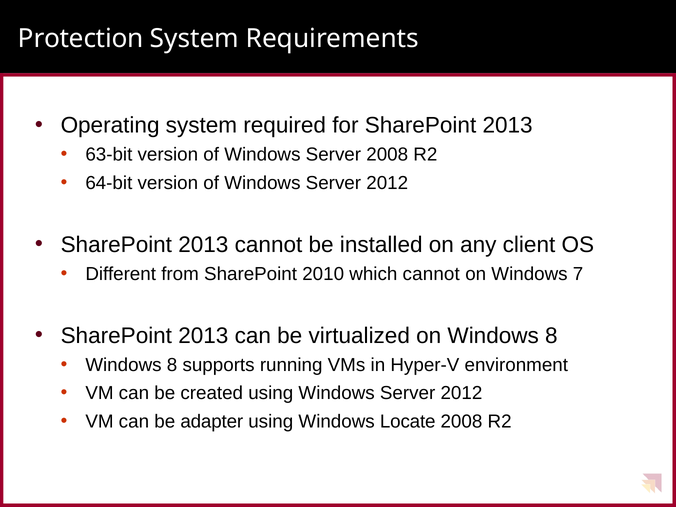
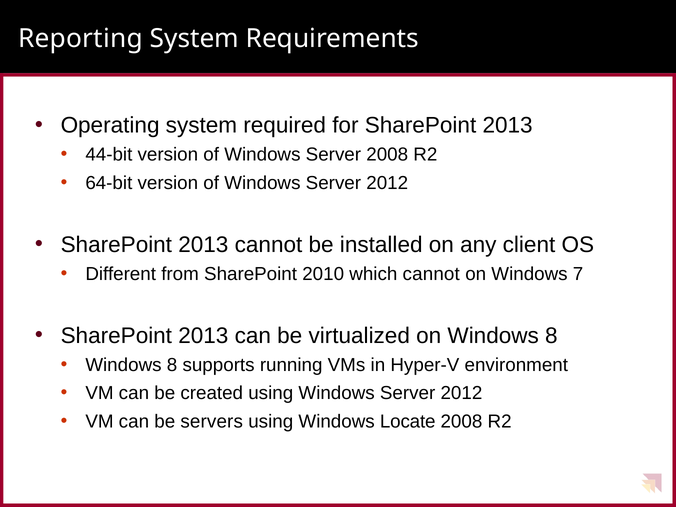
Protection: Protection -> Reporting (80, 38)
63-bit: 63-bit -> 44-bit (109, 155)
adapter: adapter -> servers (212, 421)
